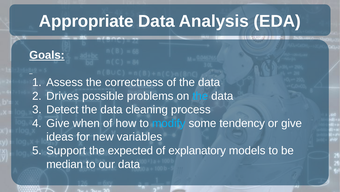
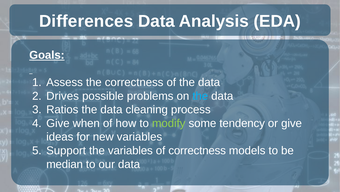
Appropriate: Appropriate -> Differences (86, 21)
Detect: Detect -> Ratios (62, 109)
modify colour: light blue -> light green (169, 123)
the expected: expected -> variables (130, 150)
of explanatory: explanatory -> correctness (197, 150)
